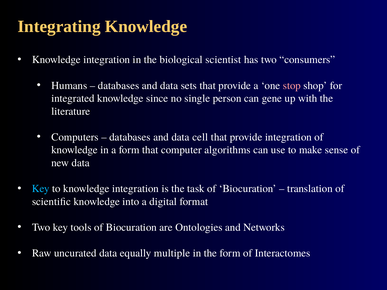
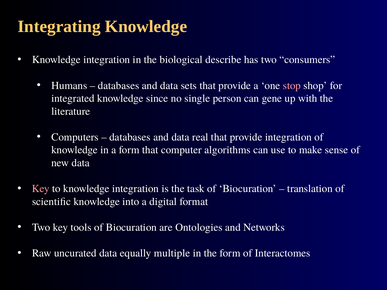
scientist: scientist -> describe (223, 60)
cell: cell -> real (200, 137)
Key colour: light blue -> pink (41, 189)
